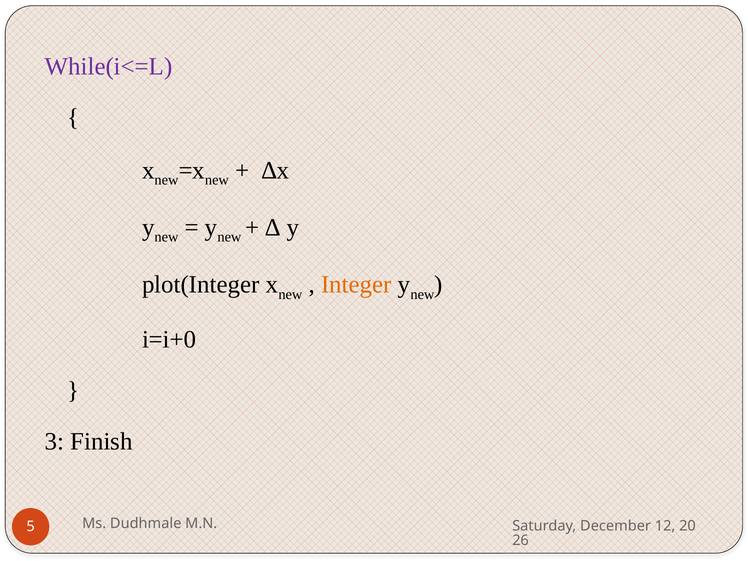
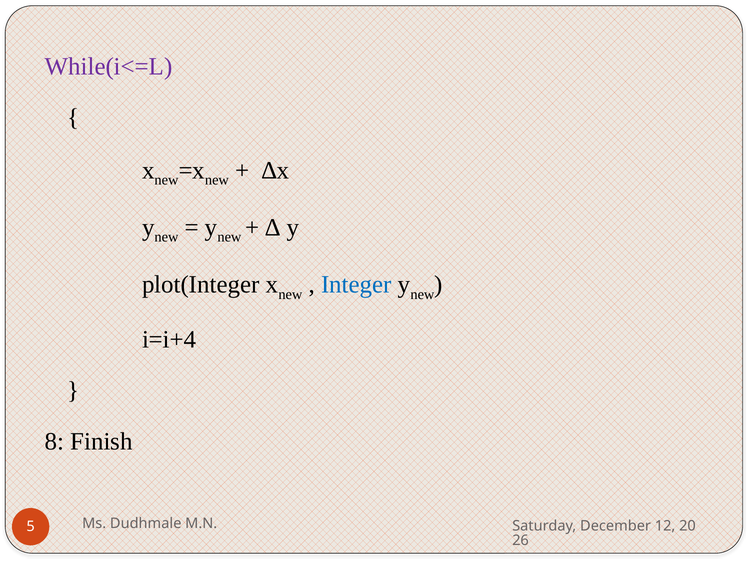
Integer colour: orange -> blue (356, 285)
i=i+0: i=i+0 -> i=i+4 (169, 340)
3: 3 -> 8 (54, 441)
